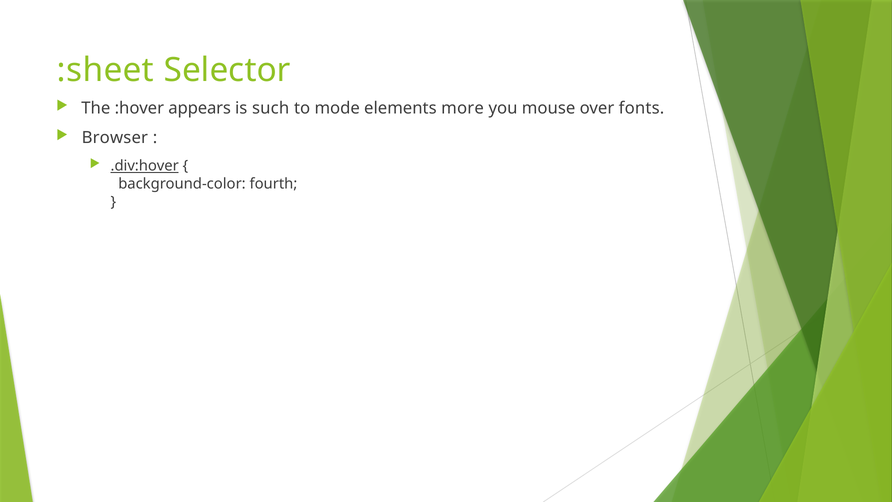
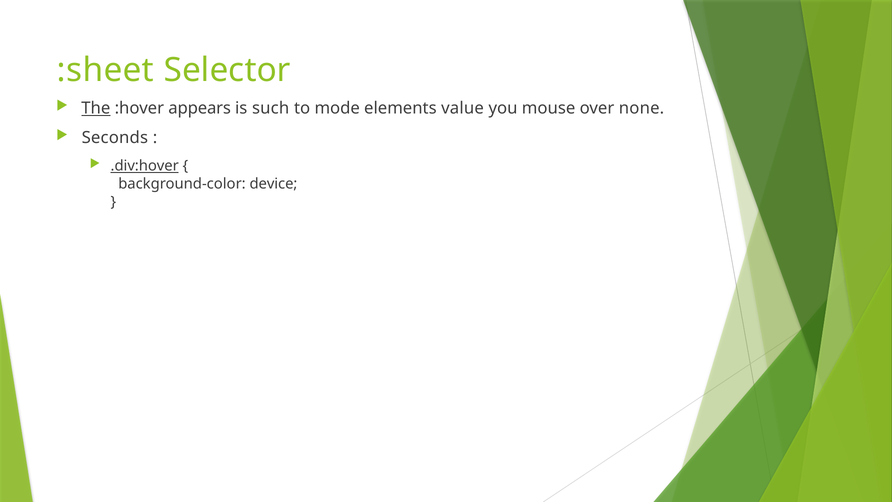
The underline: none -> present (96, 108)
more: more -> value (463, 108)
fonts: fonts -> none (642, 108)
Browser: Browser -> Seconds (115, 138)
fourth: fourth -> device (273, 184)
